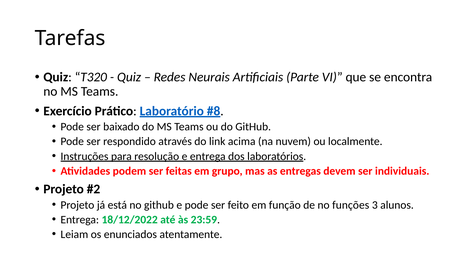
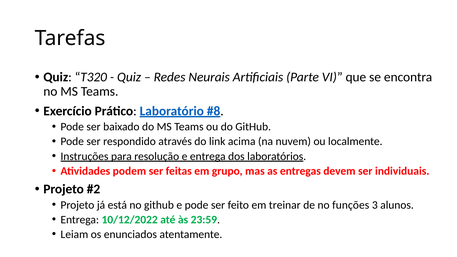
função: função -> treinar (285, 205)
18/12/2022: 18/12/2022 -> 10/12/2022 (130, 220)
